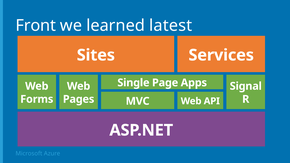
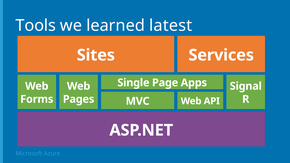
Front: Front -> Tools (36, 26)
